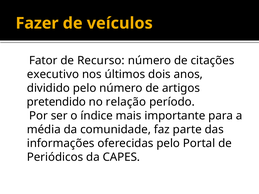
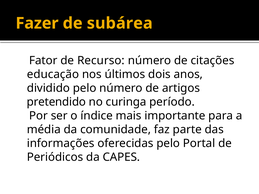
veículos: veículos -> subárea (120, 23)
executivo: executivo -> educação (53, 74)
relação: relação -> curinga (126, 102)
